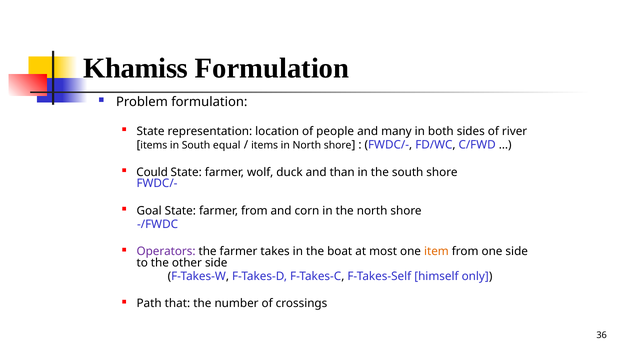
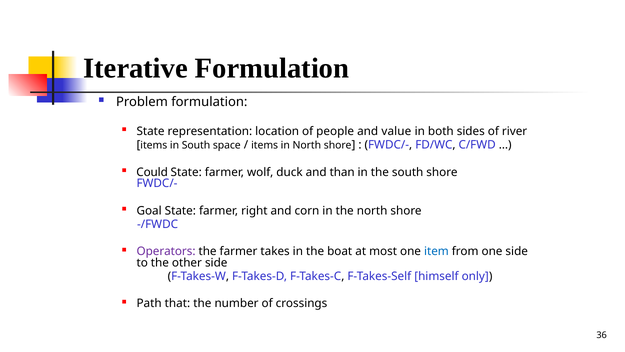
Khamiss: Khamiss -> Iterative (136, 68)
many: many -> value (396, 131)
equal: equal -> space (227, 145)
farmer from: from -> right (254, 210)
item colour: orange -> blue (436, 251)
